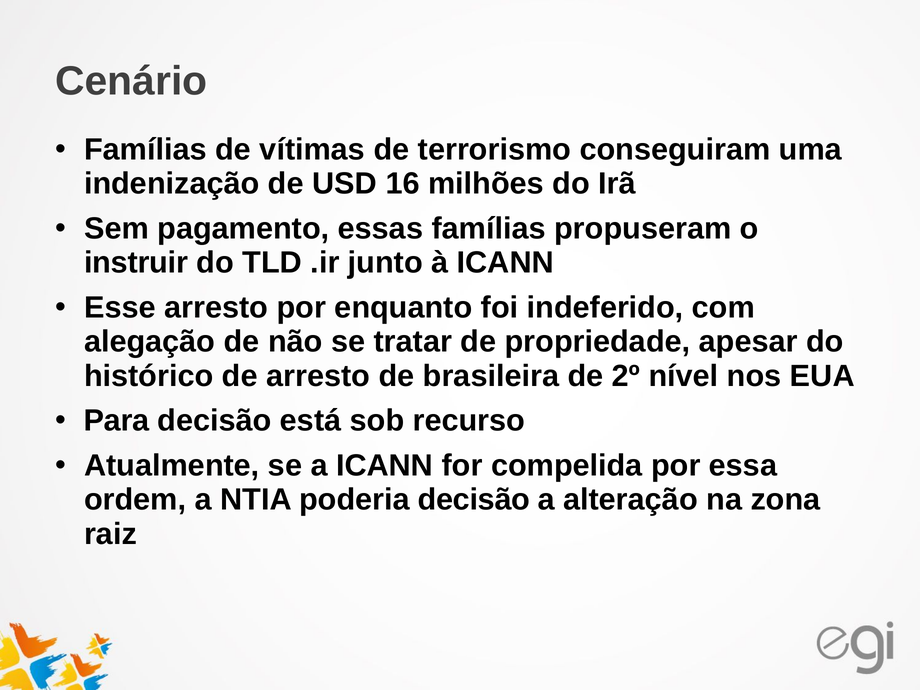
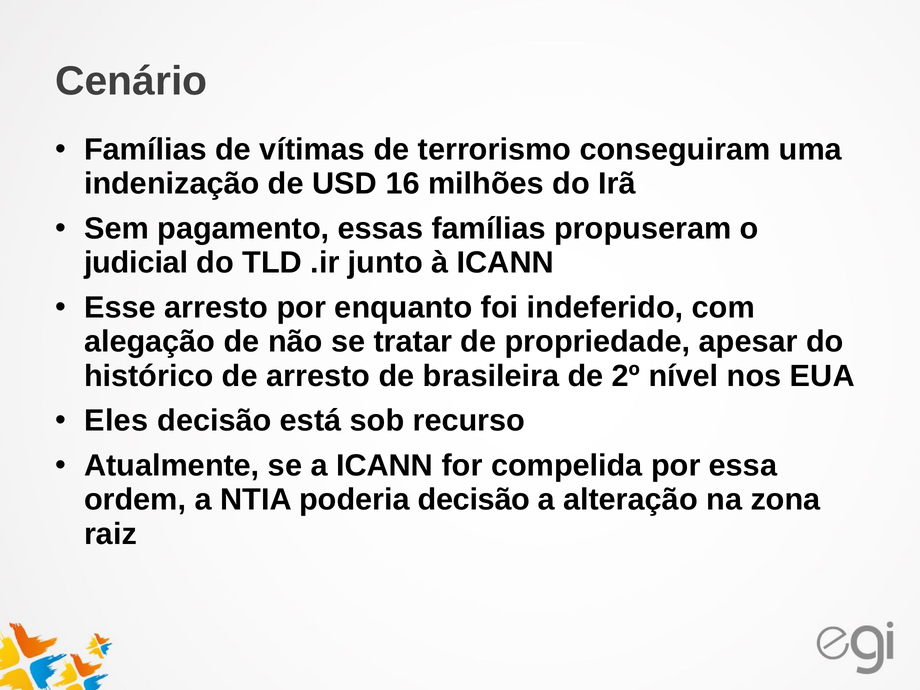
instruir: instruir -> judicial (136, 263)
Para: Para -> Eles (116, 421)
